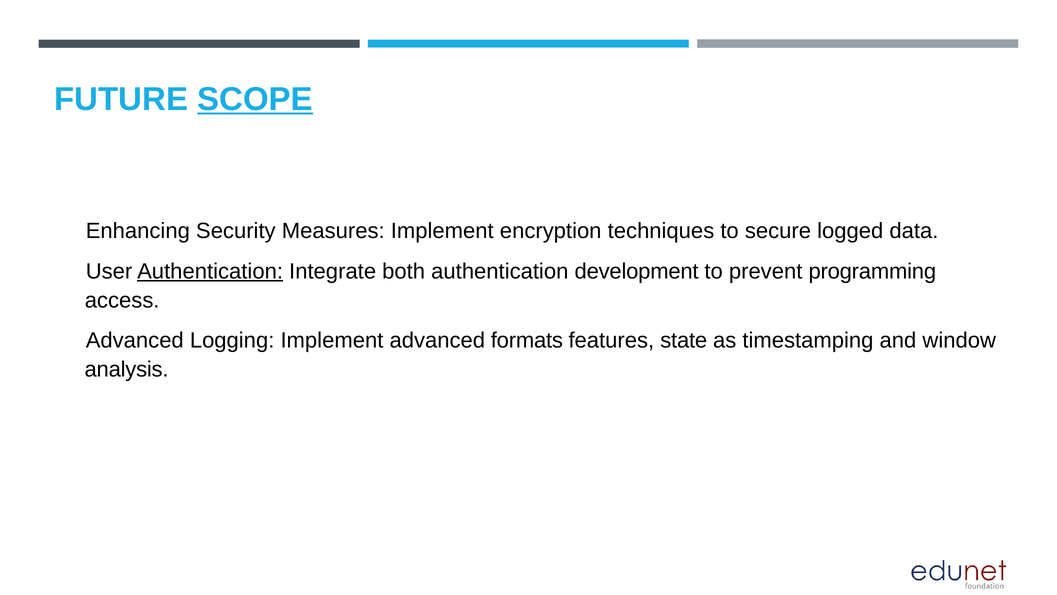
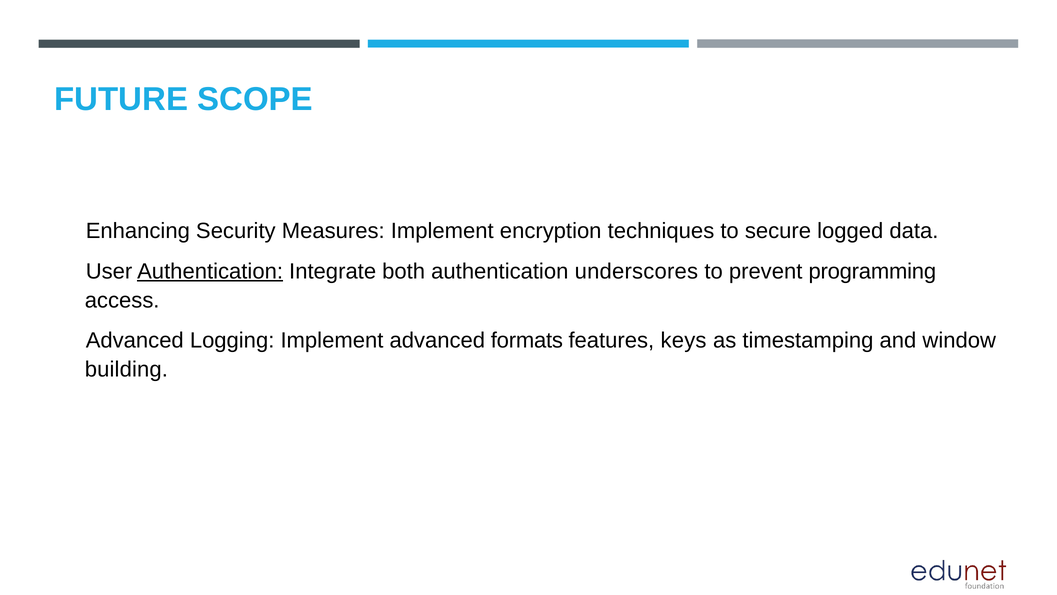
SCOPE underline: present -> none (255, 99)
development: development -> underscores (636, 271)
state: state -> keys (684, 340)
analysis: analysis -> building (126, 369)
